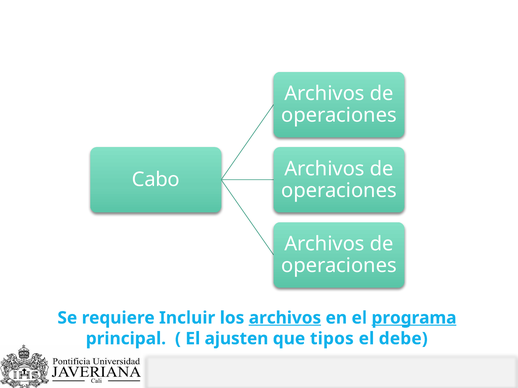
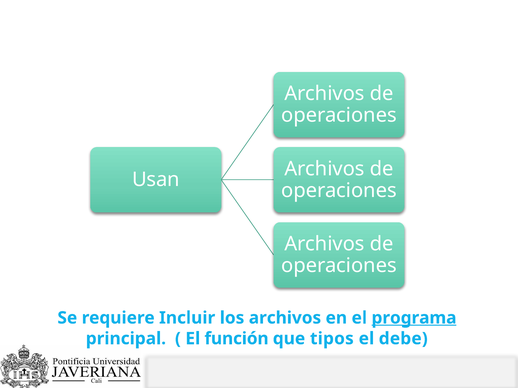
Cabo: Cabo -> Usan (156, 180)
archivos underline: present -> none (285, 318)
ajusten: ajusten -> función (237, 339)
